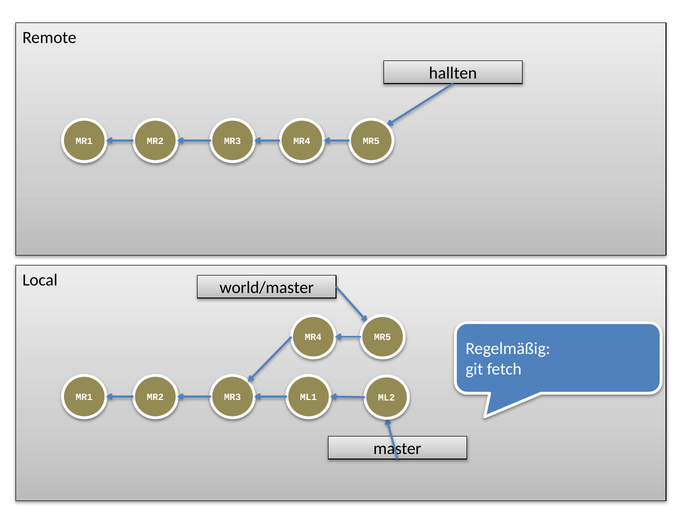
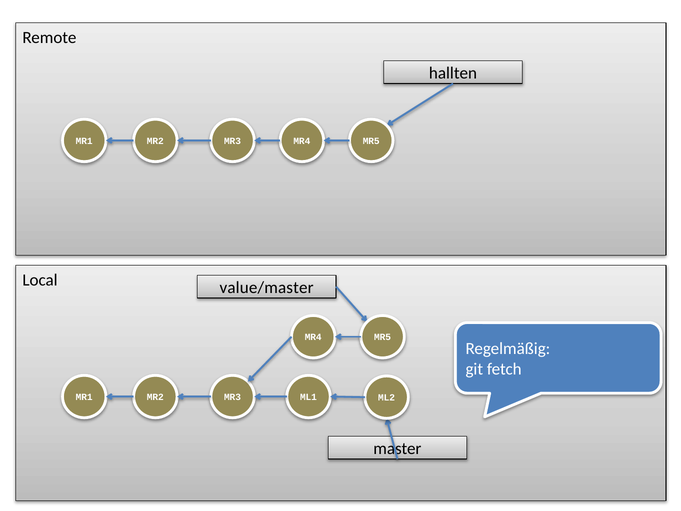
world/master: world/master -> value/master (267, 288)
